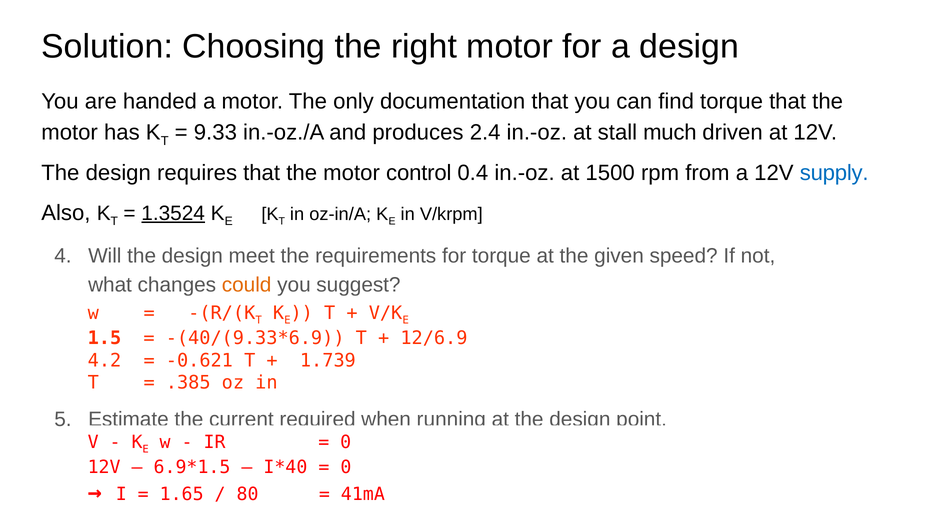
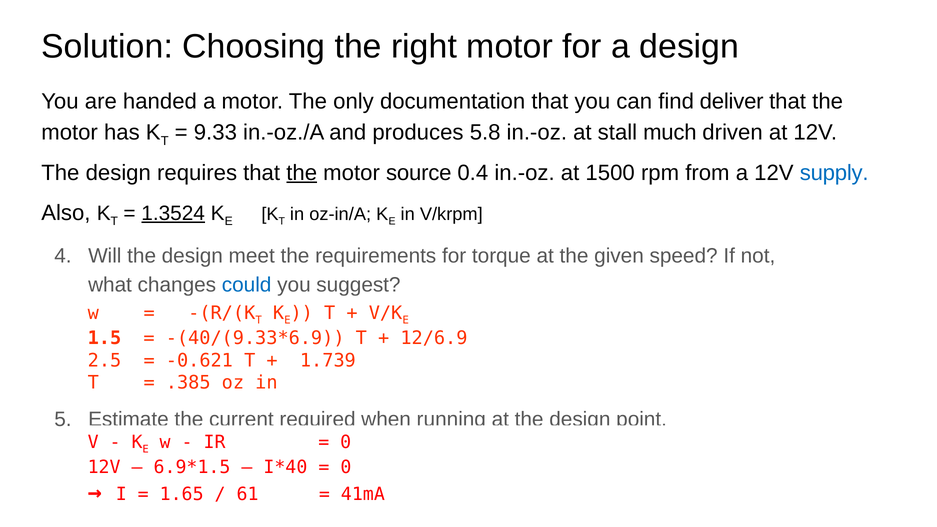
find torque: torque -> deliver (732, 101)
2.4: 2.4 -> 5.8 (485, 133)
the underline: none -> present (302, 173)
control: control -> source (419, 173)
could colour: orange -> blue (247, 285)
4.2: 4.2 -> 2.5 (104, 361)
80: 80 -> 61 (248, 494)
